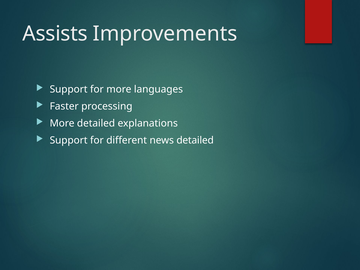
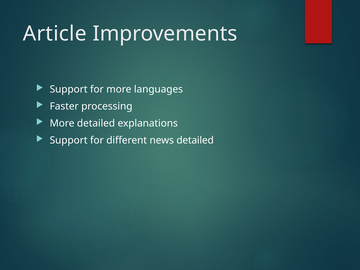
Assists: Assists -> Article (55, 34)
